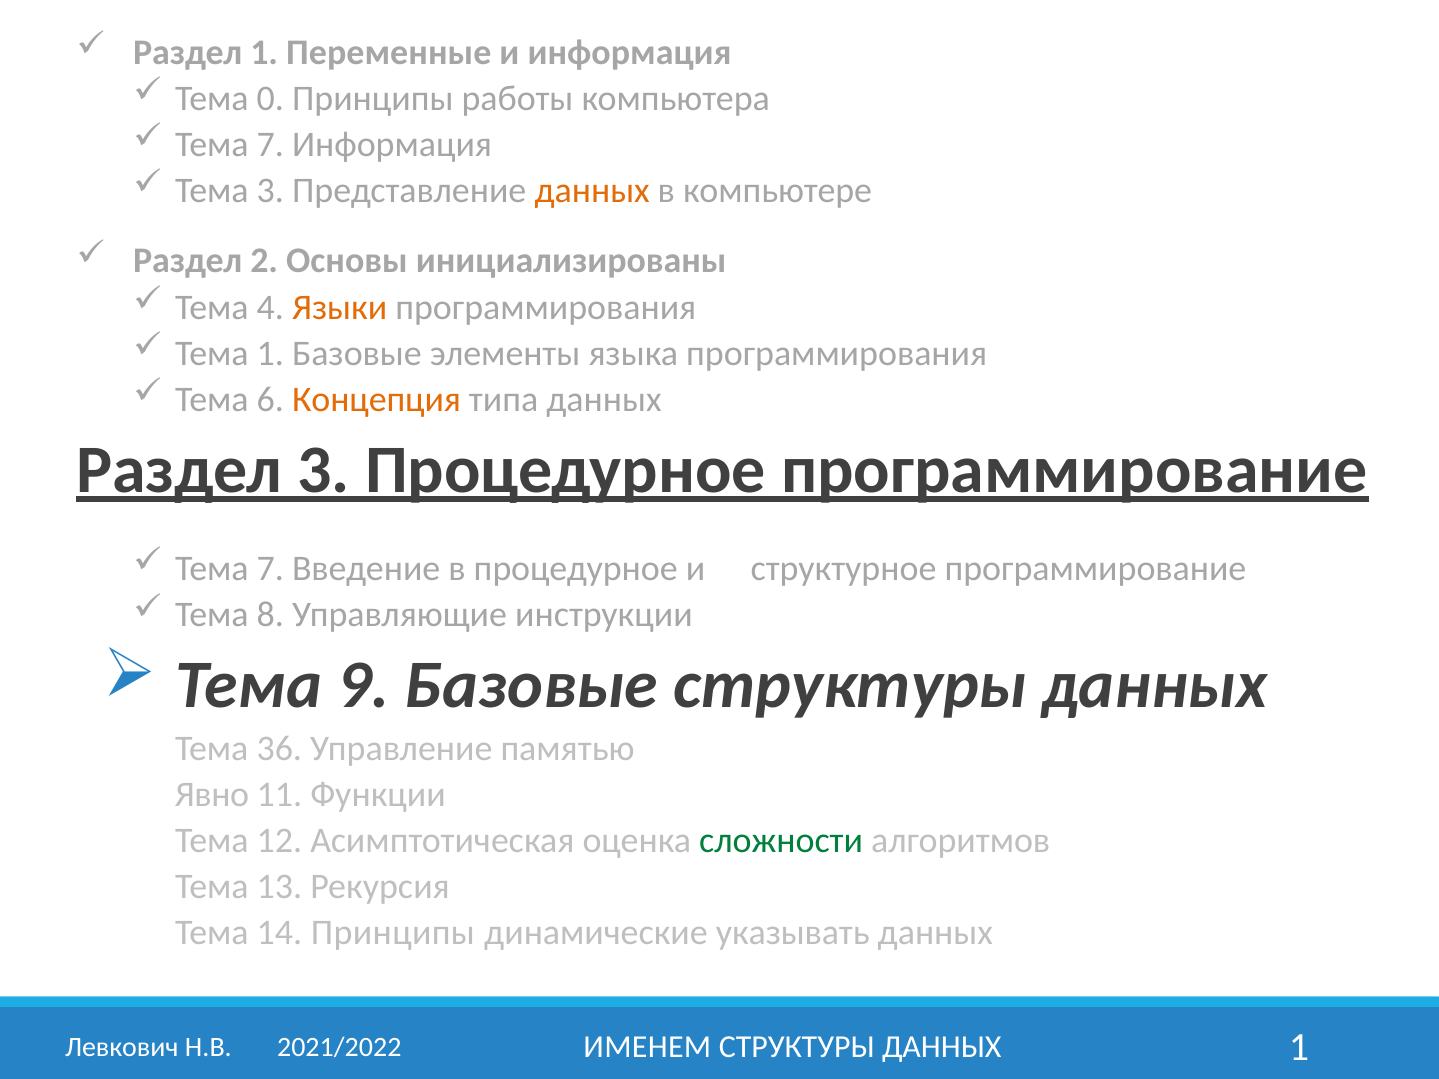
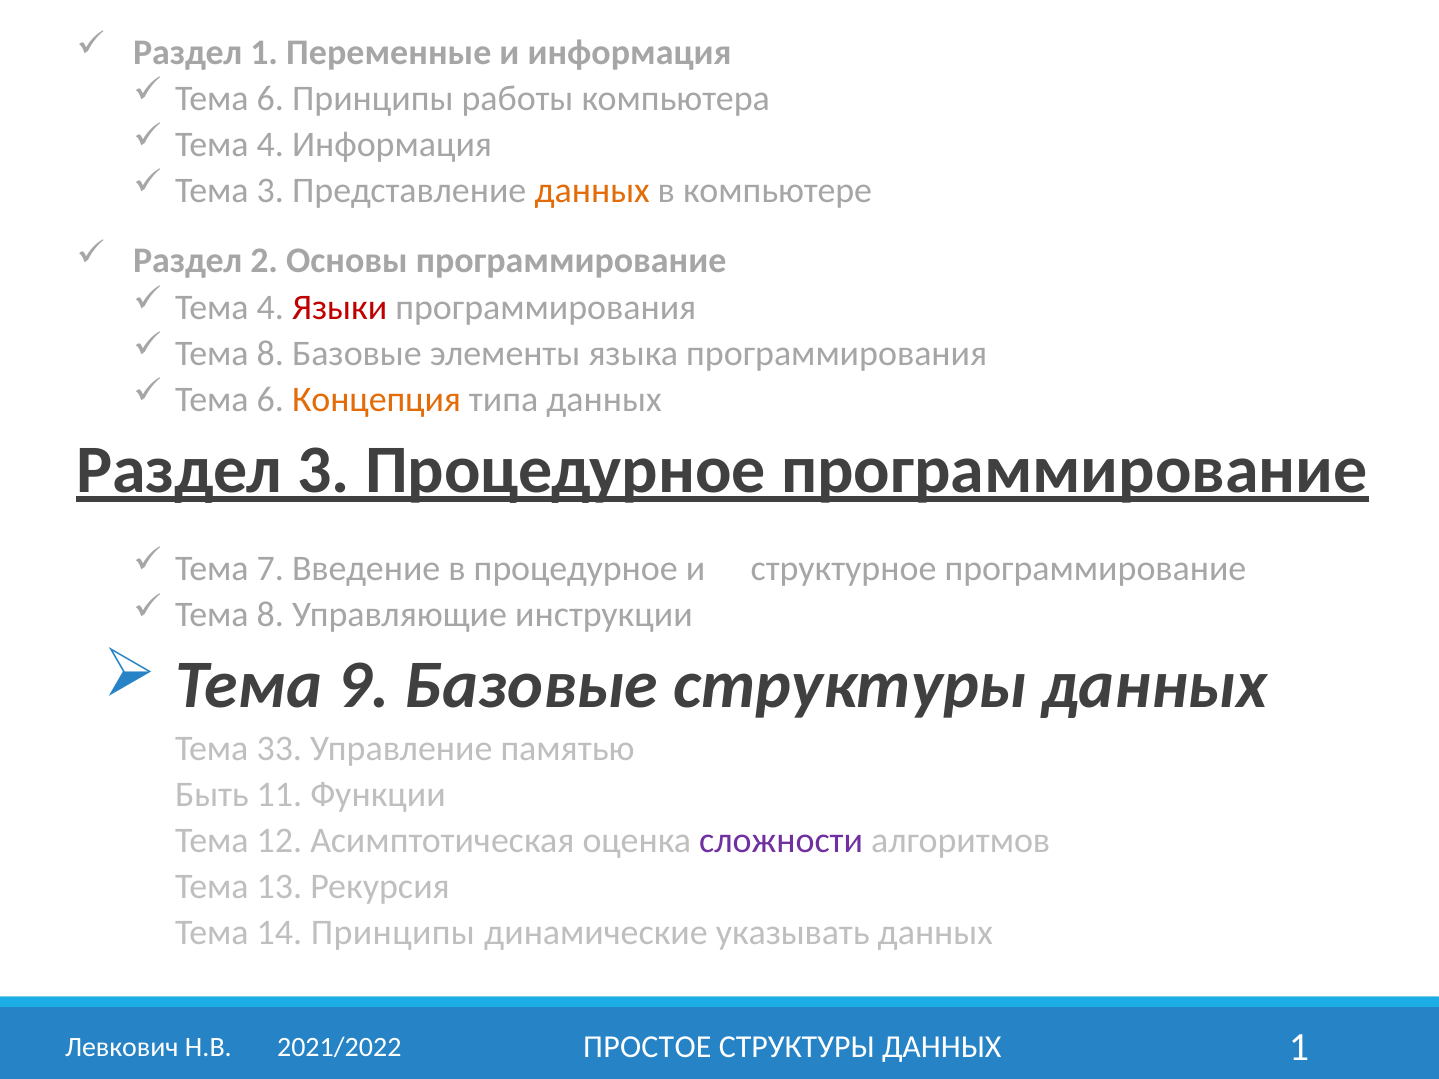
0: 0 -> 6 (270, 99)
7: 7 -> 4 (270, 145)
Основы инициализированы: инициализированы -> программирование (571, 261)
Языки colour: orange -> red (340, 307)
1: 1 -> 8 (270, 353)
36: 36 -> 33 (279, 749)
Явно: Явно -> Быть (212, 795)
сложности colour: green -> purple (781, 841)
ИМЕНЕМ: ИМЕНЕМ -> ПРОСТОЕ (647, 1047)
